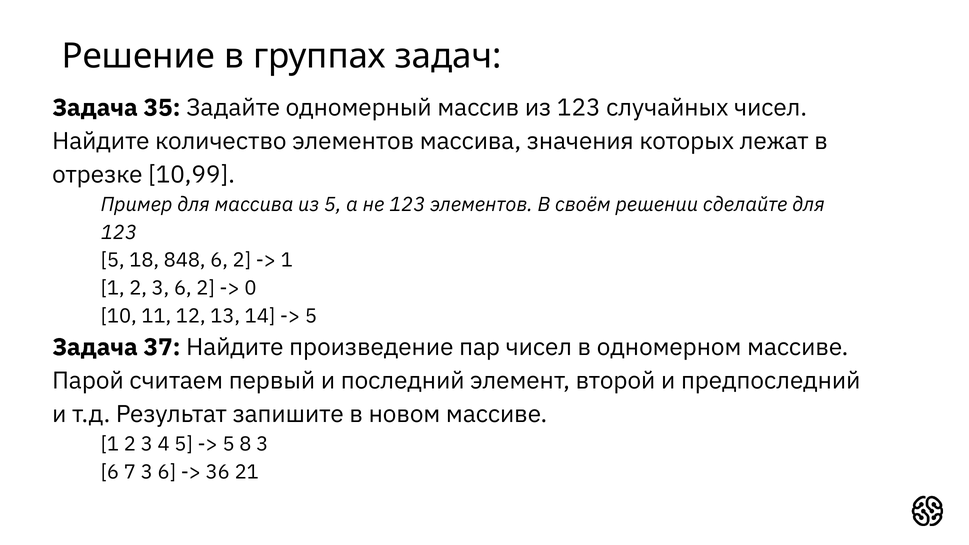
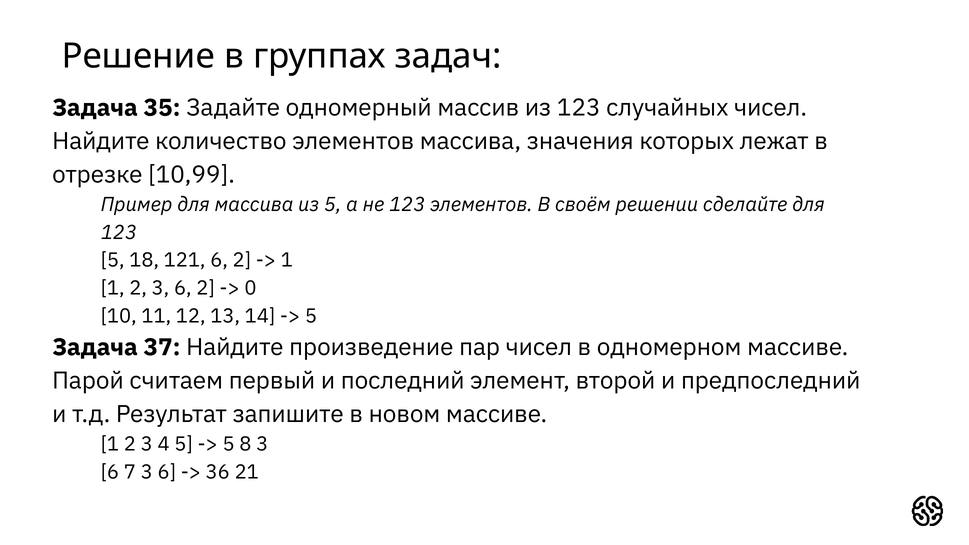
848: 848 -> 121 (185, 260)
